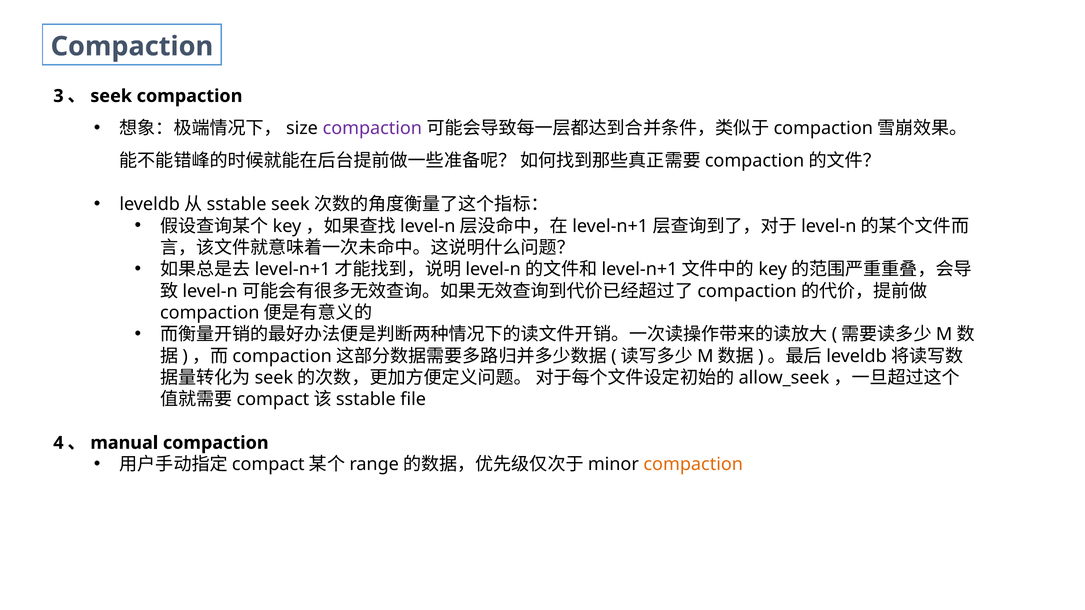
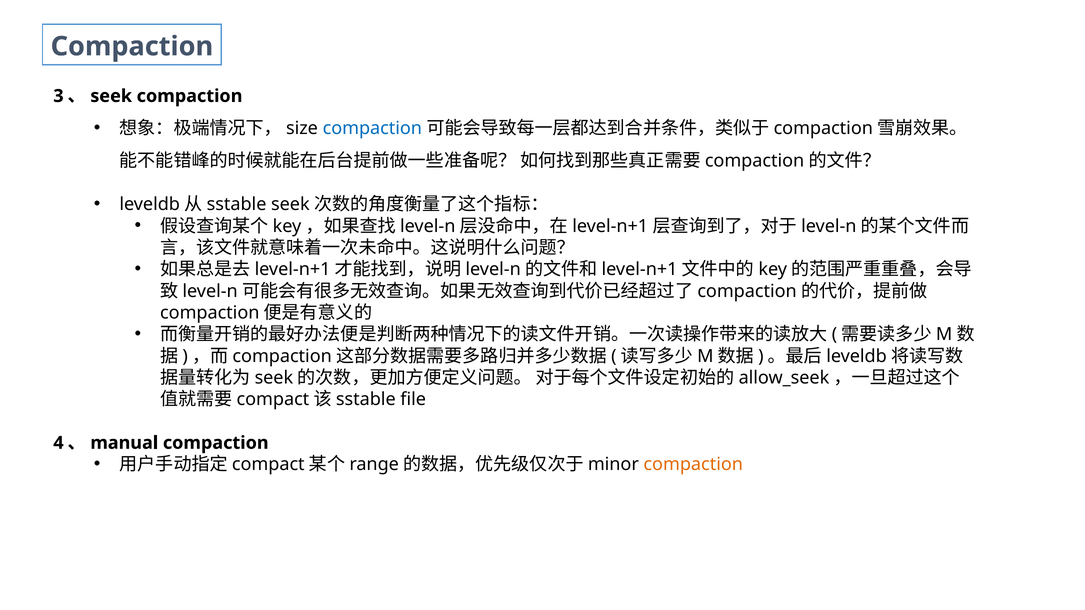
compaction colour: purple -> blue (372, 129)
